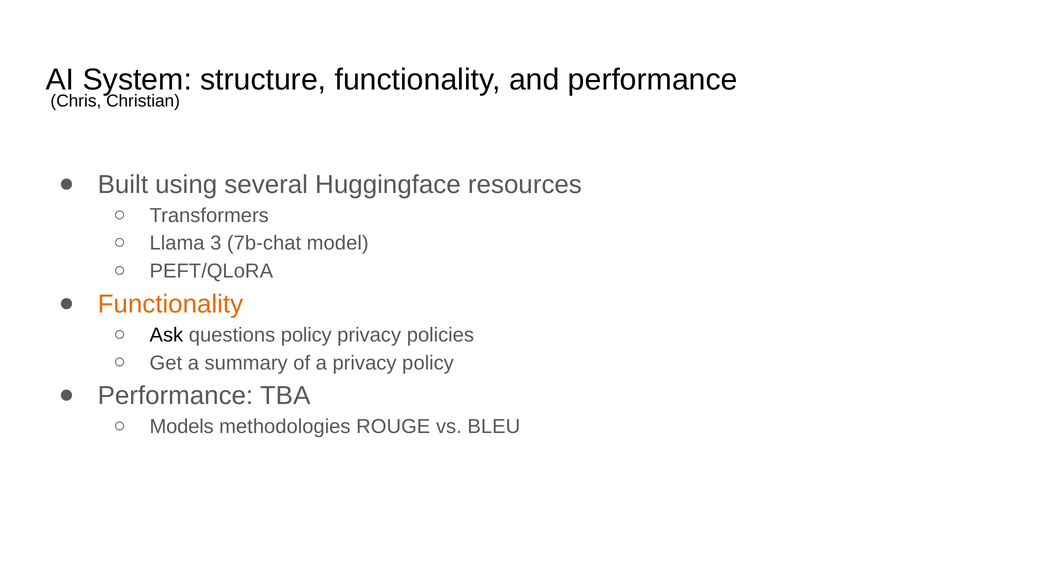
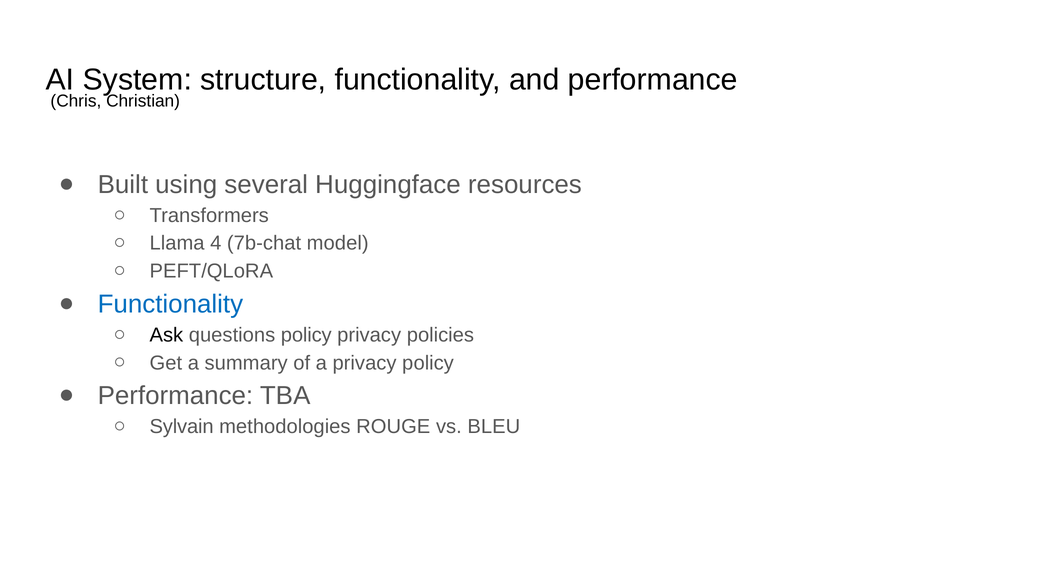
3: 3 -> 4 (216, 243)
Functionality colour: orange -> blue (170, 304)
Models: Models -> Sylvain (182, 427)
